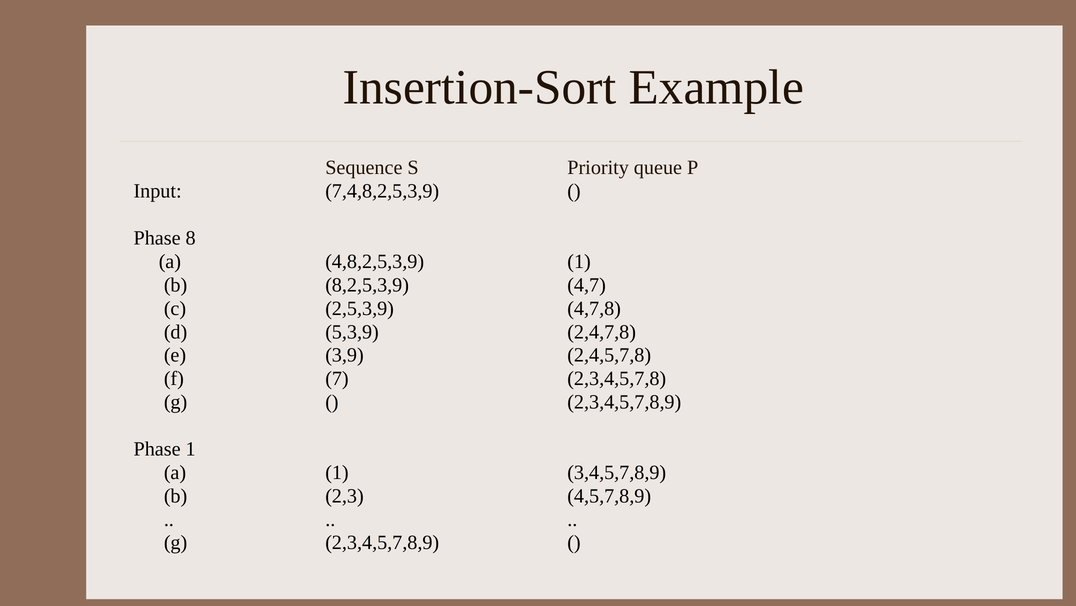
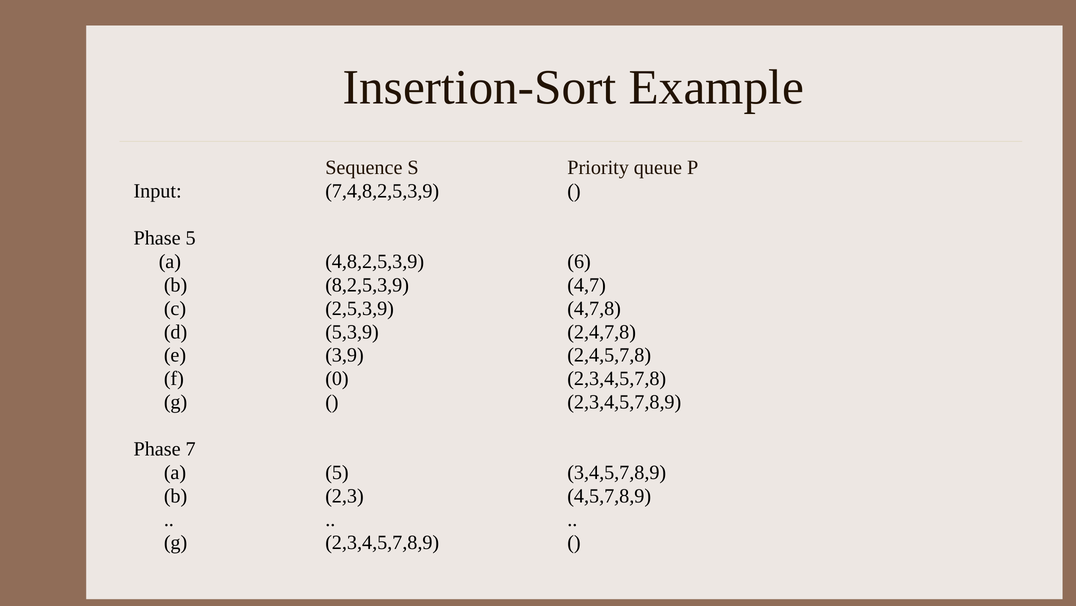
Phase 8: 8 -> 5 (191, 238)
4,8,2,5,3,9 1: 1 -> 6 (579, 261)
7: 7 -> 0 (337, 378)
Phase 1: 1 -> 7 (191, 448)
a 1: 1 -> 5 (337, 472)
